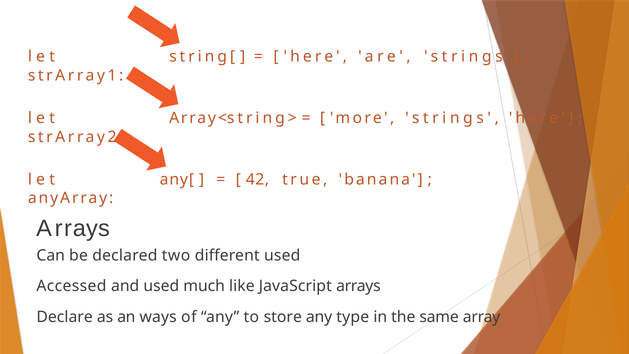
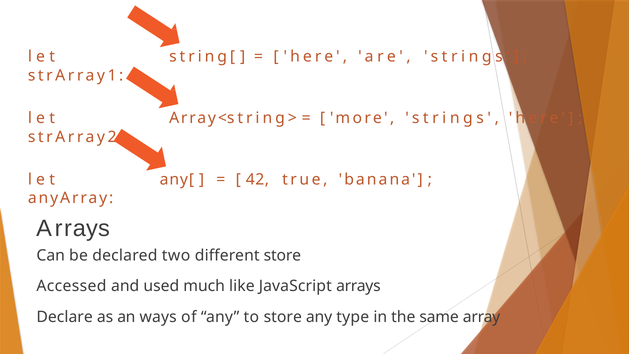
different used: used -> store (282, 255)
